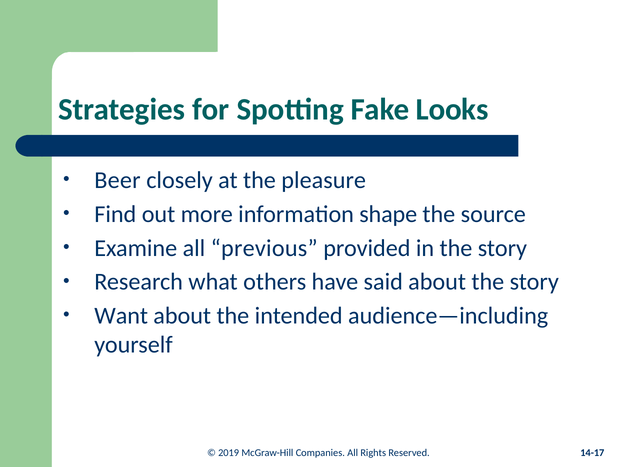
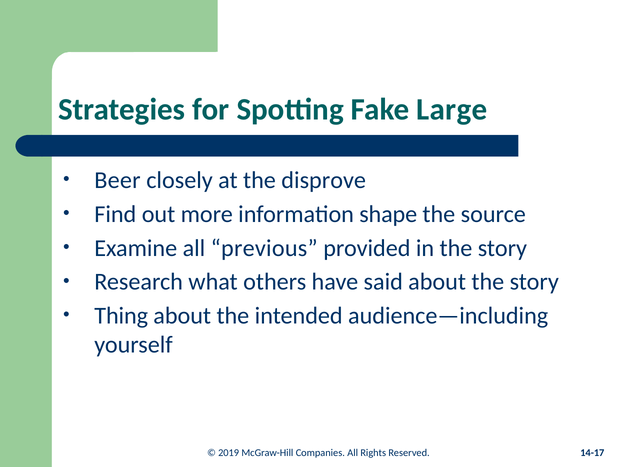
Looks: Looks -> Large (452, 109)
pleasure: pleasure -> disprove (324, 180)
Want: Want -> Thing (121, 316)
